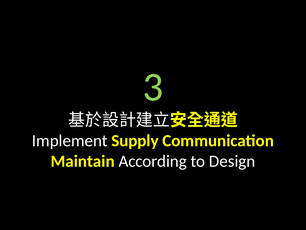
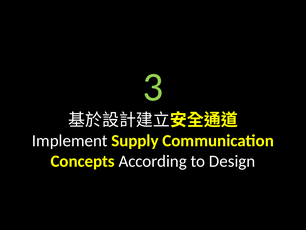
Maintain: Maintain -> Concepts (83, 161)
